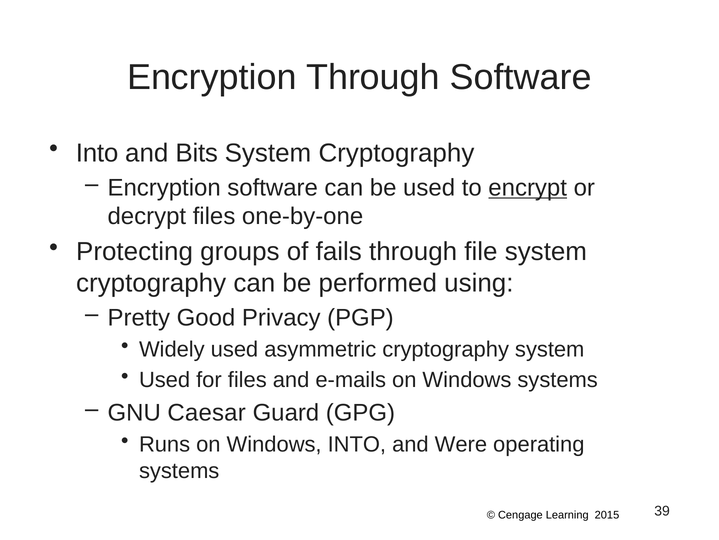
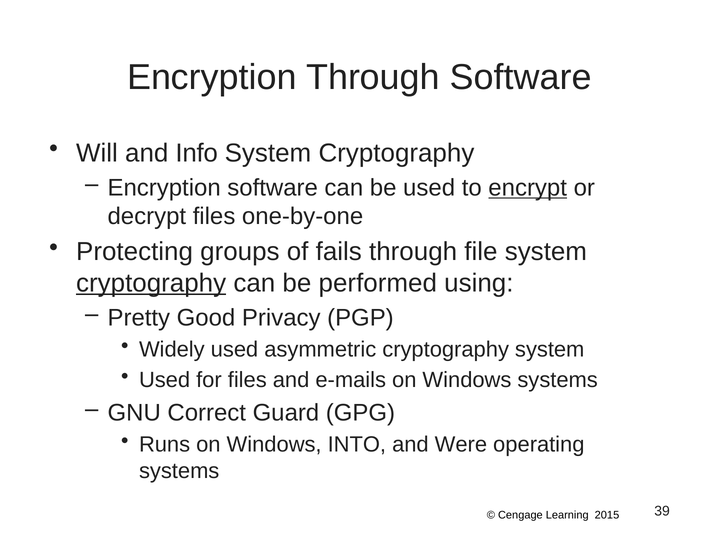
Into: Into -> Will (97, 153)
Bits: Bits -> Info (197, 153)
cryptography underline: none -> present (151, 283)
Caesar: Caesar -> Correct (207, 412)
